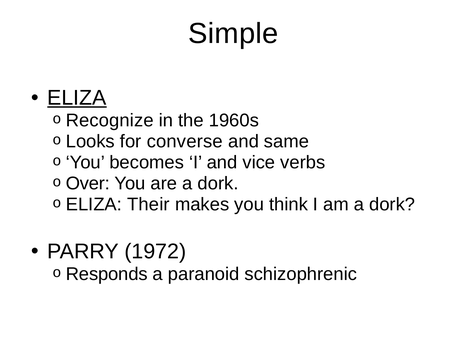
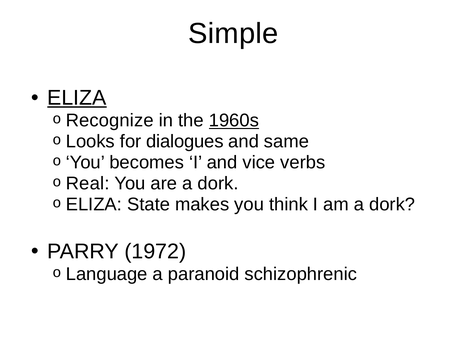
1960s underline: none -> present (234, 121)
converse: converse -> dialogues (185, 142)
Over: Over -> Real (88, 184)
Their: Their -> State (149, 205)
Responds: Responds -> Language (107, 274)
